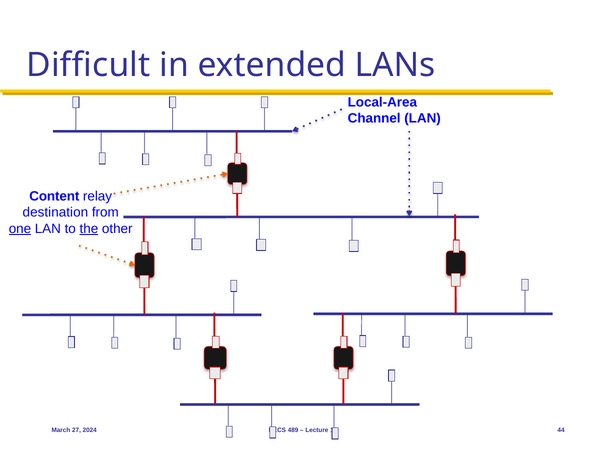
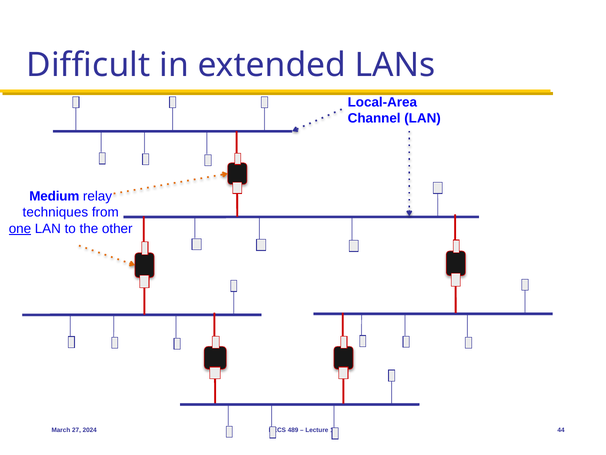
Content: Content -> Medium (54, 196)
destination: destination -> techniques (55, 212)
the underline: present -> none (89, 228)
